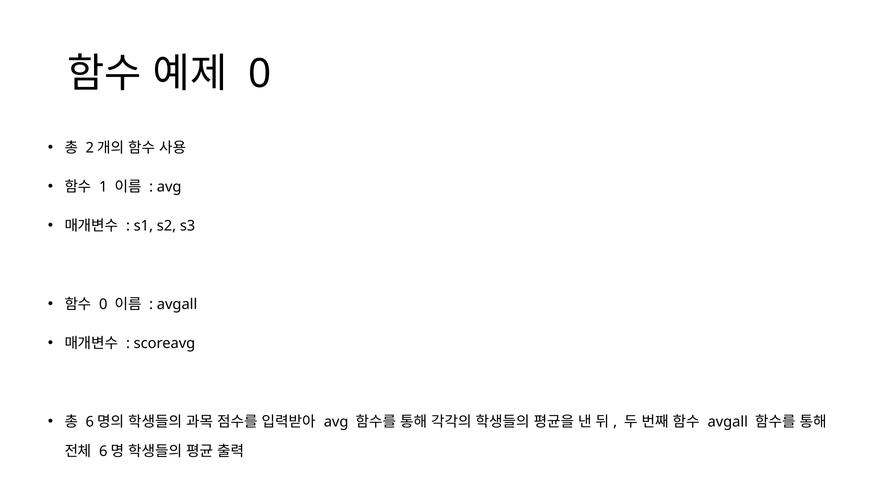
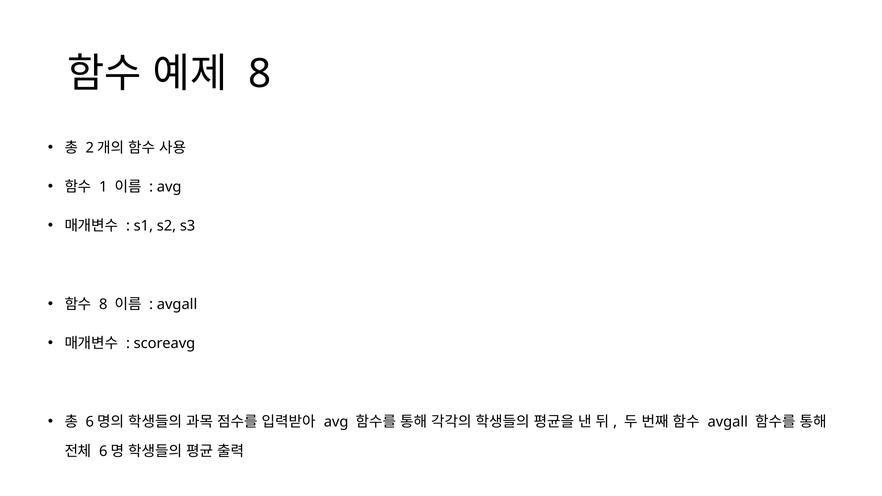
0: 0 -> 8 (260, 74)
0: 0 -> 8 (103, 304)
